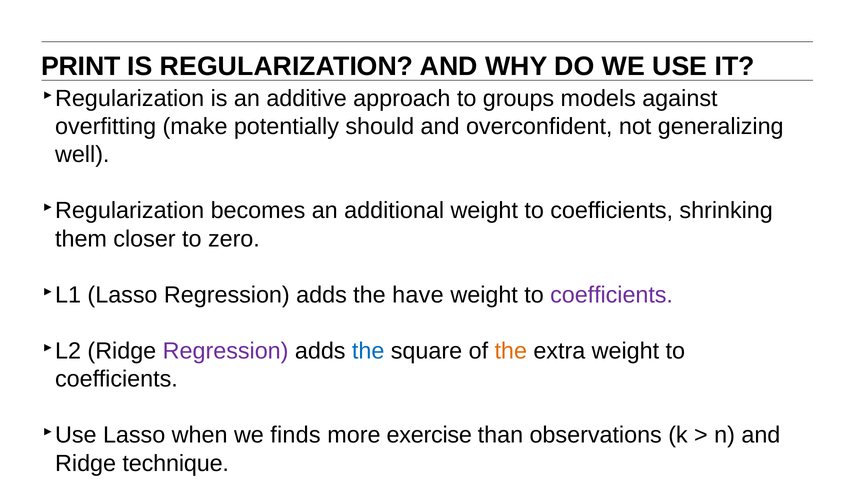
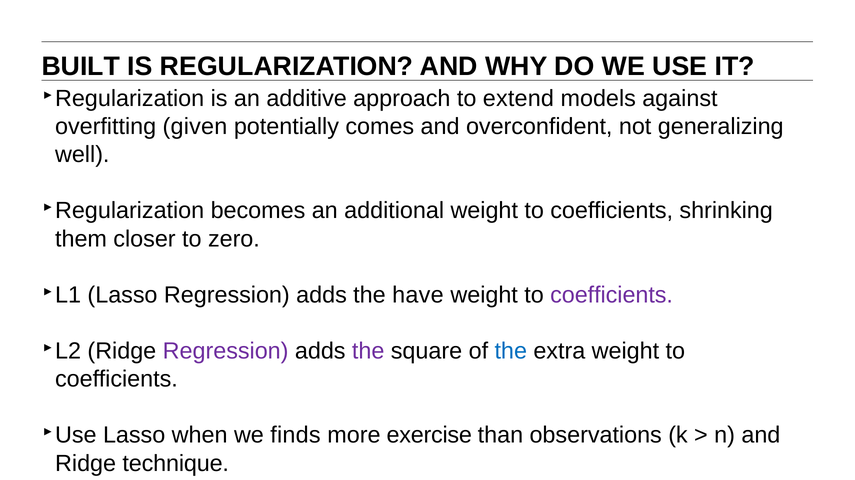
PRINT: PRINT -> BUILT (81, 66)
groups: groups -> extend (518, 99)
make: make -> given (195, 127)
should: should -> comes (380, 127)
the colour: blue -> purple (368, 351)
the colour: orange -> blue (511, 351)
